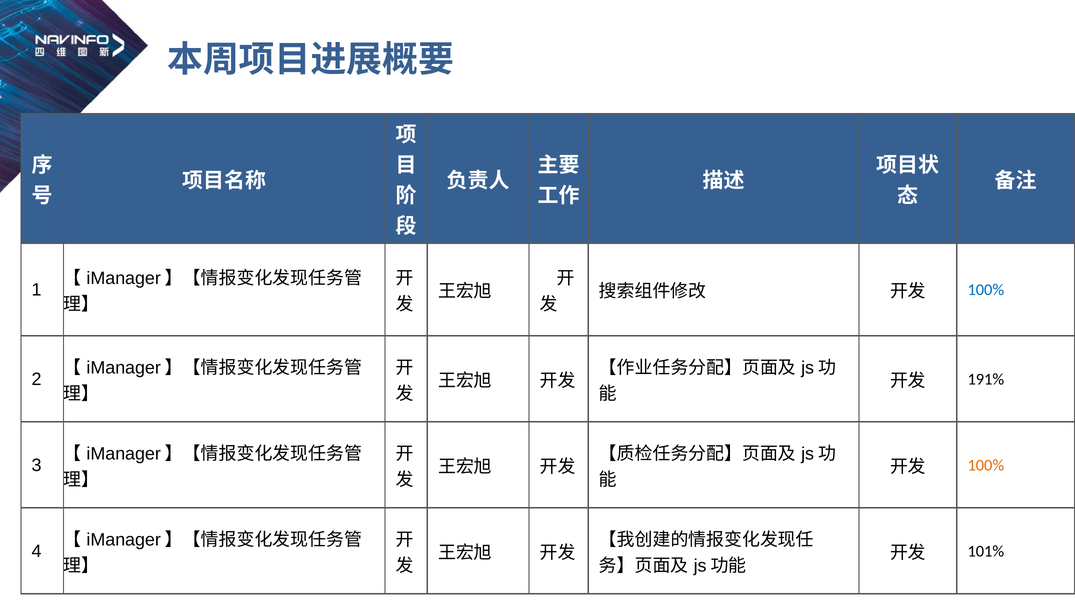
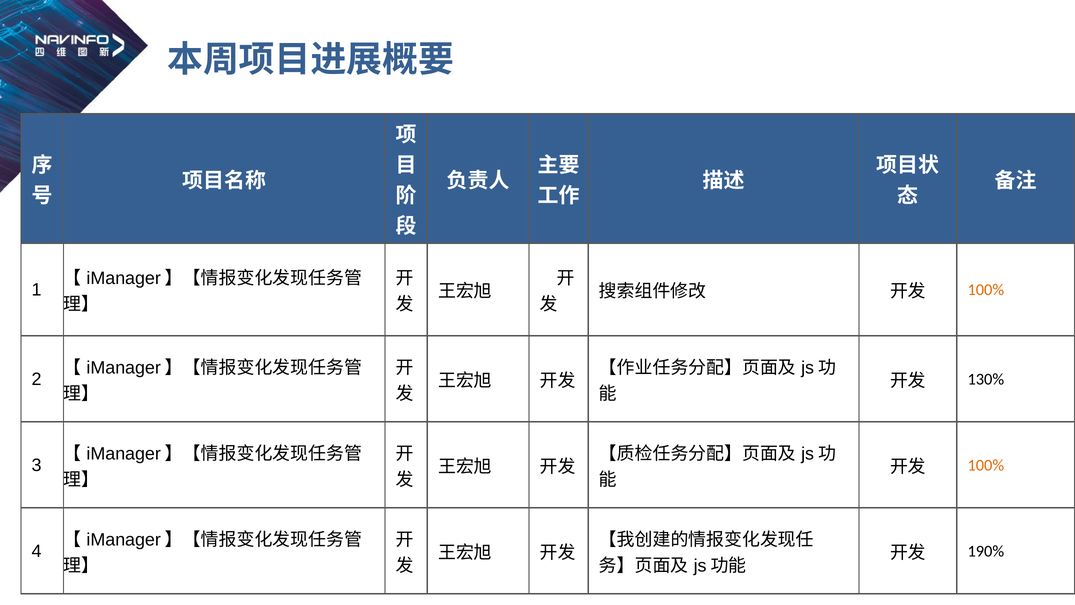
100% colour: blue -> orange (986, 290)
191%: 191% -> 130% (986, 379)
101%: 101% -> 190% (986, 551)
